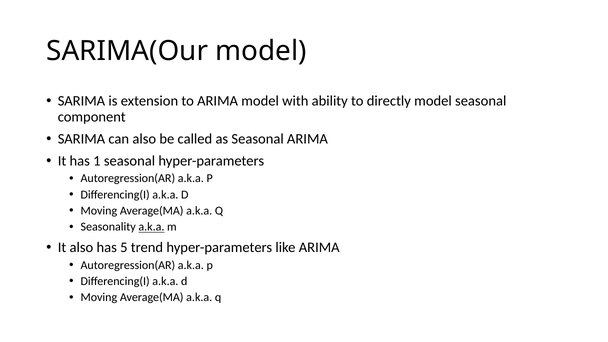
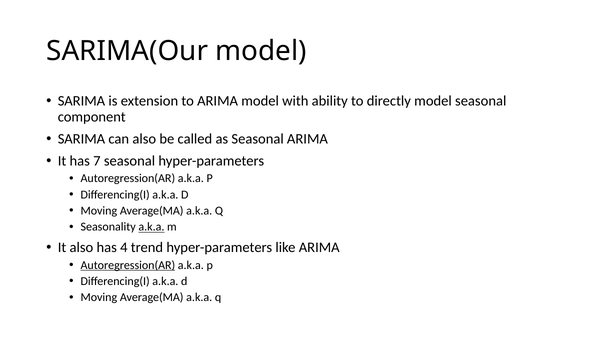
1: 1 -> 7 (97, 161)
5: 5 -> 4 (124, 248)
Autoregression(AR underline: none -> present (128, 265)
